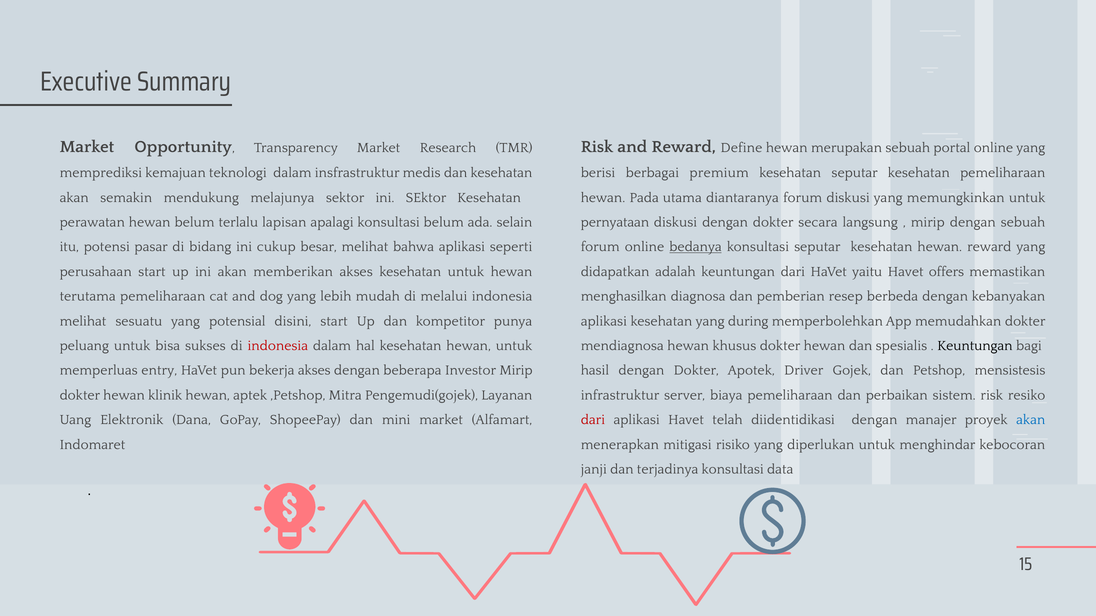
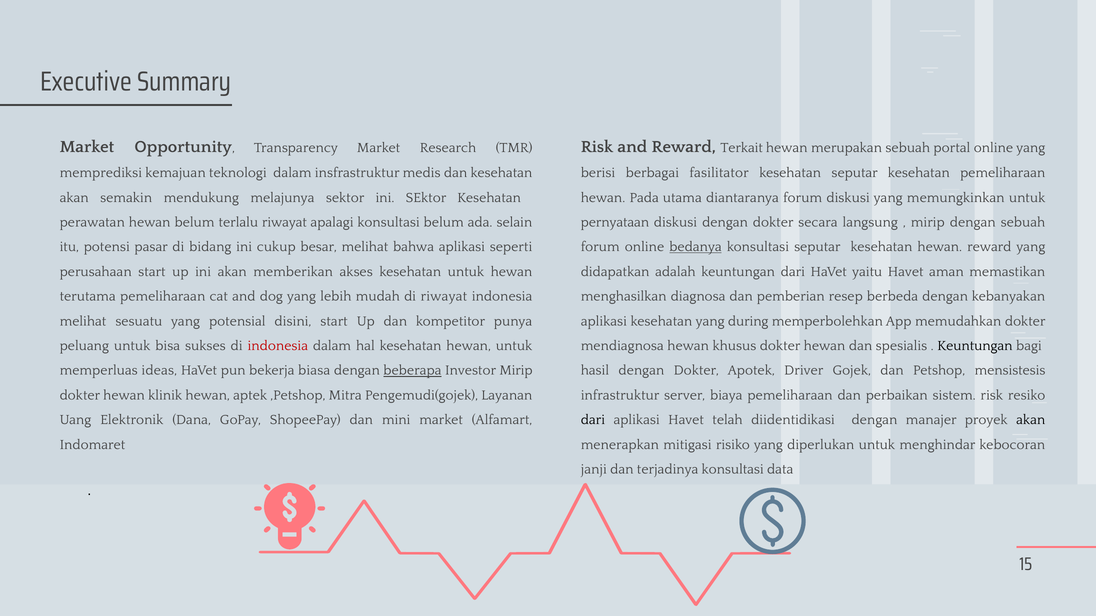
Define: Define -> Terkait (742, 148)
premium: premium -> fasilitator (719, 173)
terlalu lapisan: lapisan -> riwayat (284, 222)
offers: offers -> aman (946, 272)
di melalui: melalui -> riwayat (444, 297)
entry: entry -> ideas (159, 371)
bekerja akses: akses -> biasa (314, 371)
beberapa underline: none -> present (412, 371)
dari colour: red -> black (593, 420)
akan colour: blue -> black (1031, 420)
